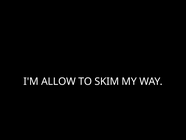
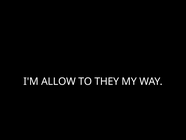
SKIM: SKIM -> THEY (107, 81)
